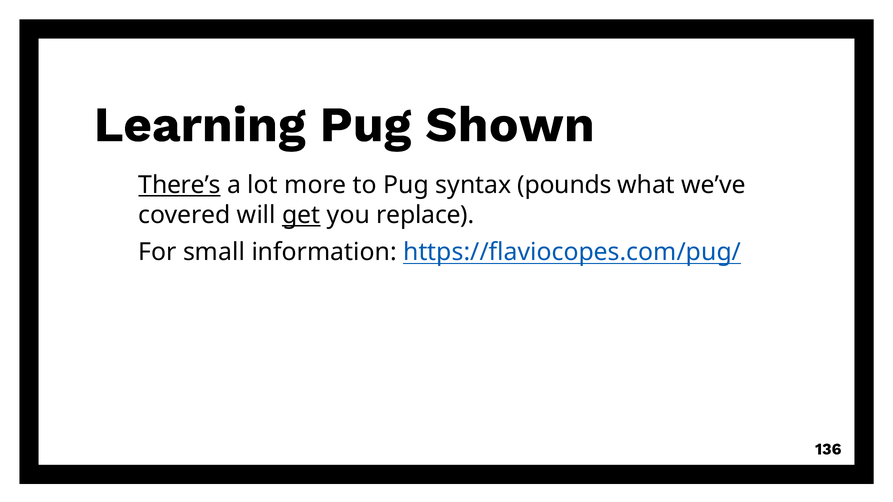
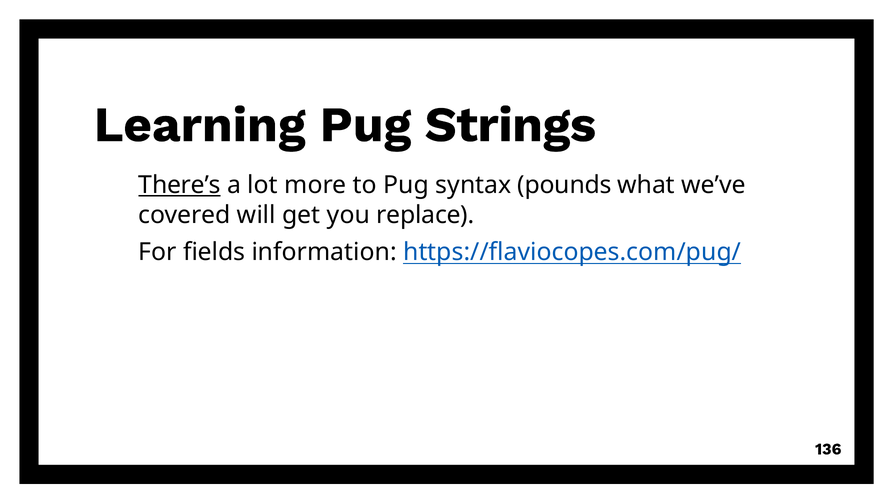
Shown: Shown -> Strings (511, 125)
get underline: present -> none (301, 215)
small: small -> fields (214, 252)
